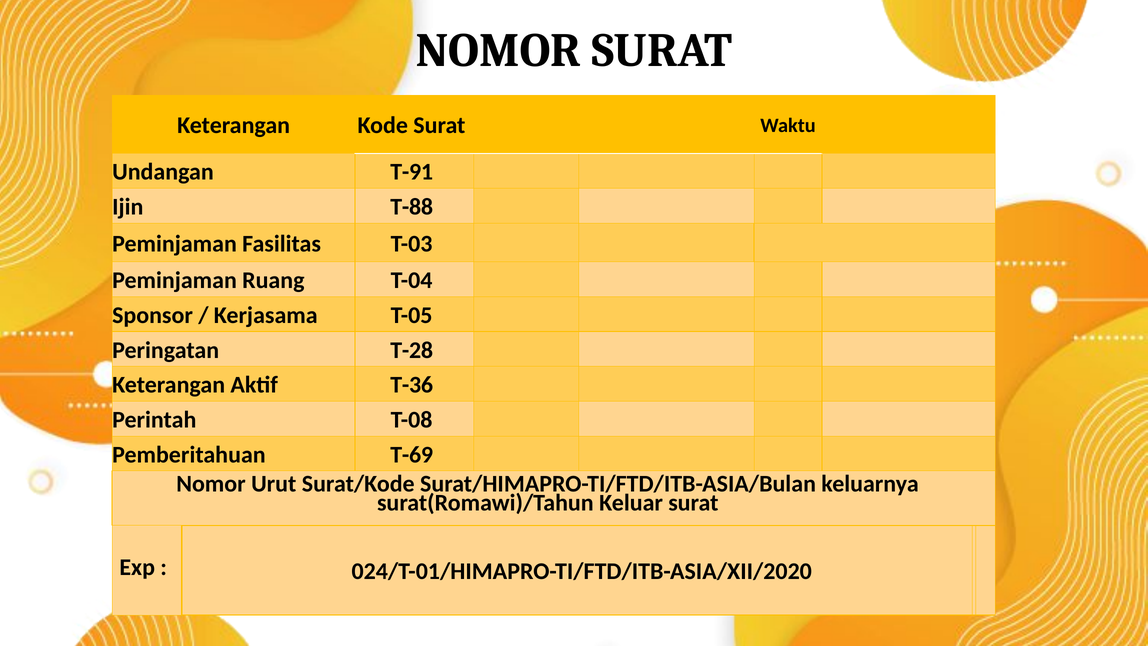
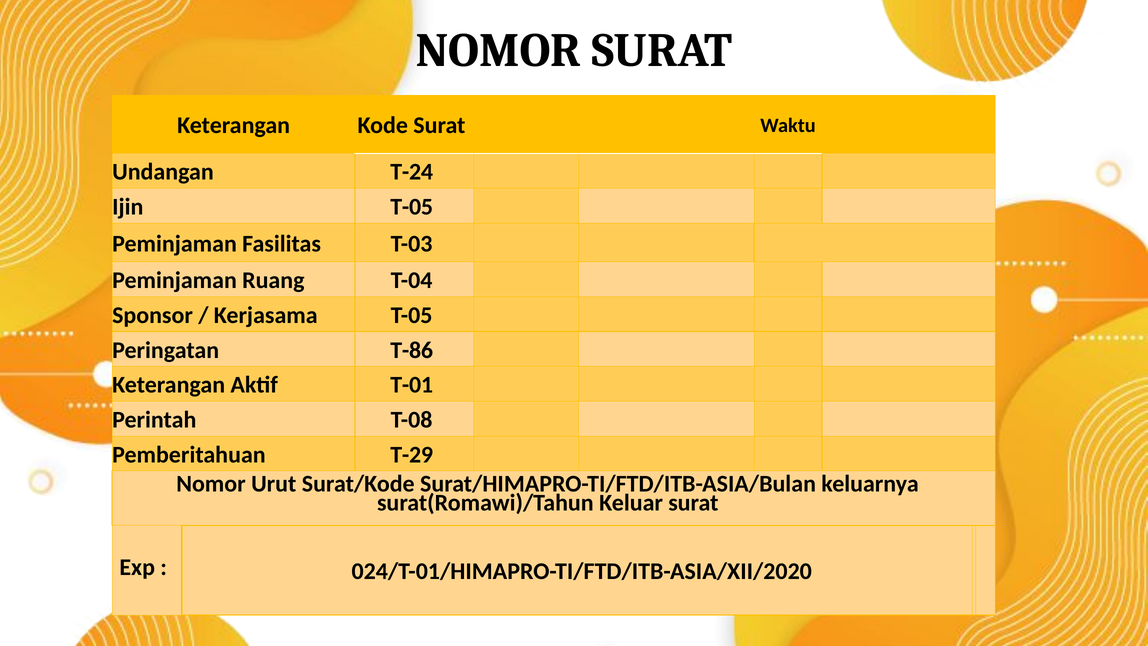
T-91: T-91 -> T-24 (412, 172)
Ijin T-88: T-88 -> T-05 (412, 207)
T-28: T-28 -> T-86 (412, 350)
T-36: T-36 -> T-01 (412, 385)
T-69: T-69 -> T-29 (412, 455)
